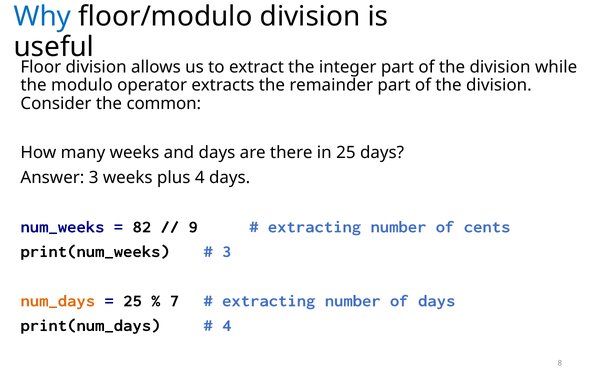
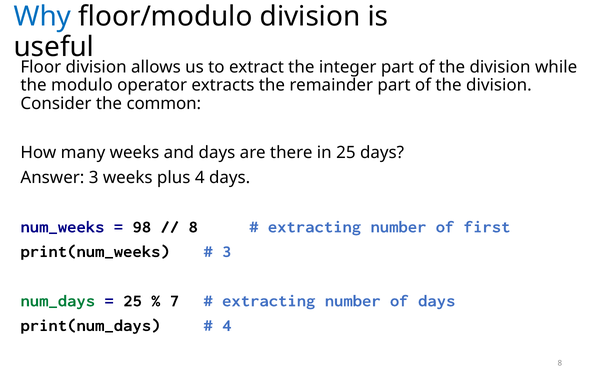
82: 82 -> 98 (142, 227)
9: 9 -> 8 (193, 227)
cents: cents -> first (487, 227)
num_days colour: orange -> green (58, 301)
